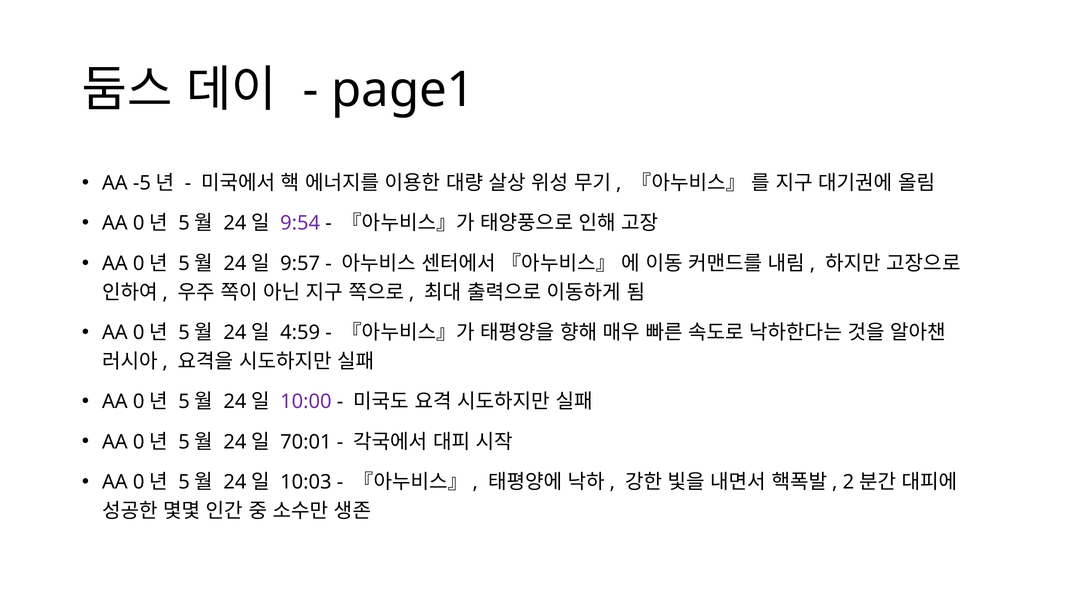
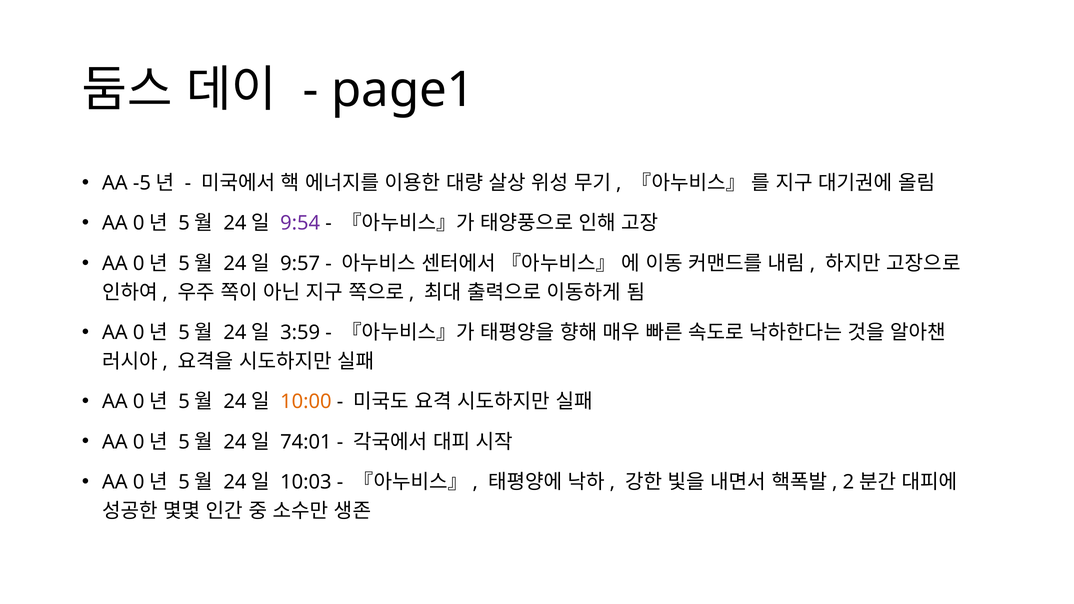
4:59: 4:59 -> 3:59 (300, 333)
10:00 colour: purple -> orange (306, 402)
70:01: 70:01 -> 74:01 (306, 442)
